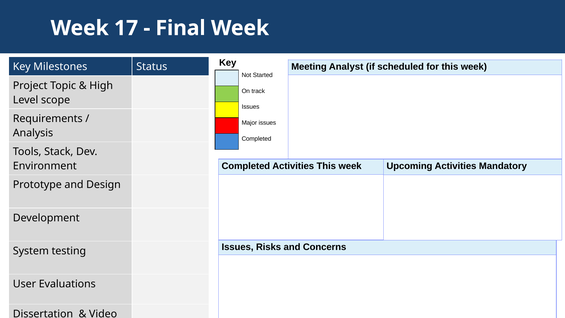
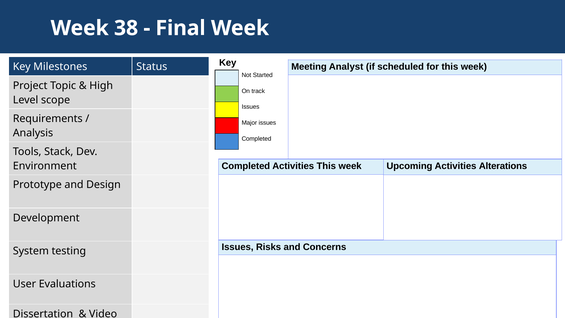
17: 17 -> 38 (126, 28)
Mandatory: Mandatory -> Alterations (503, 166)
